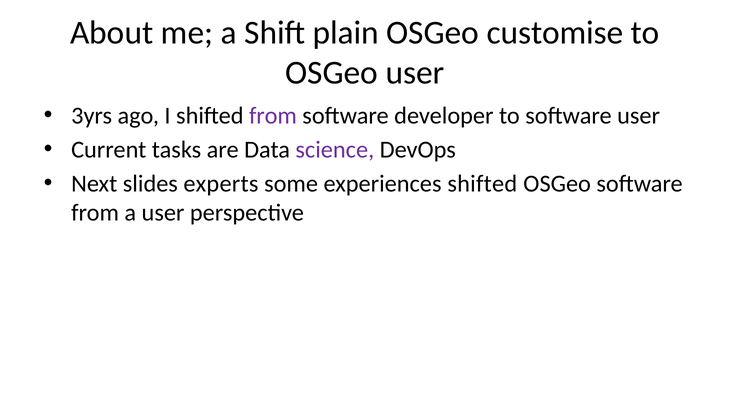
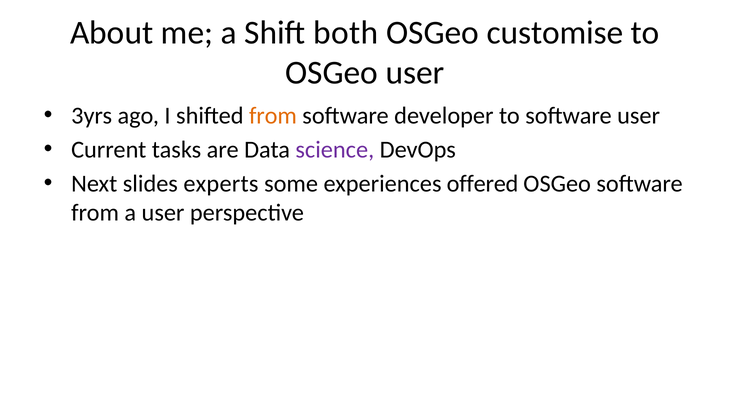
plain: plain -> both (346, 33)
from colour: purple -> orange (273, 116)
experiences shifted: shifted -> offered (483, 184)
